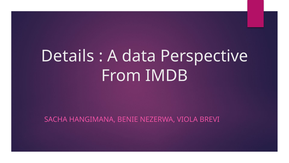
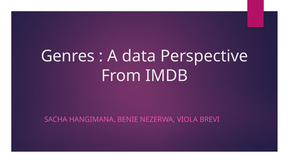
Details: Details -> Genres (68, 56)
